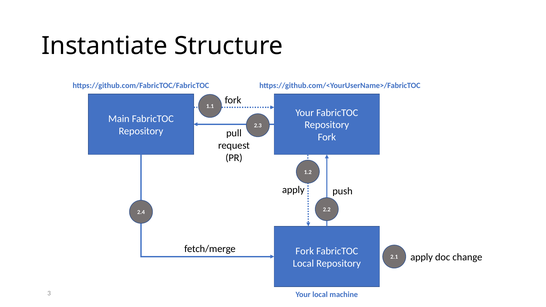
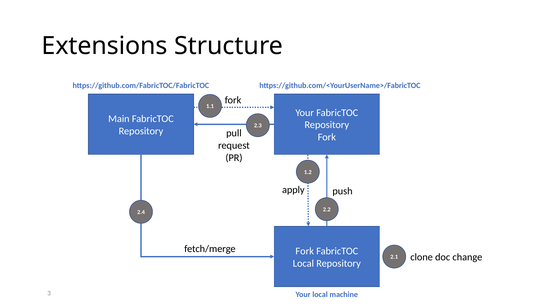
Instantiate: Instantiate -> Extensions (105, 46)
2.1 apply: apply -> clone (422, 257)
